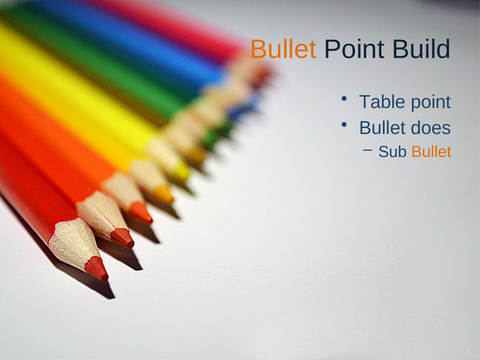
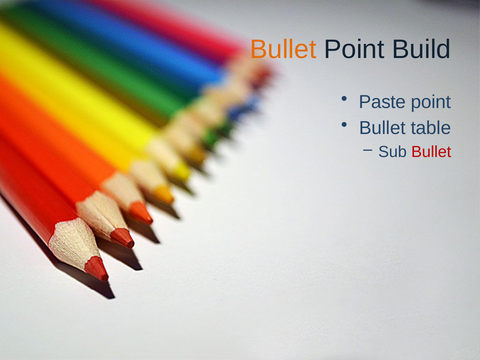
Table: Table -> Paste (382, 102)
does: does -> table (431, 128)
Bullet colour: orange -> red (431, 152)
